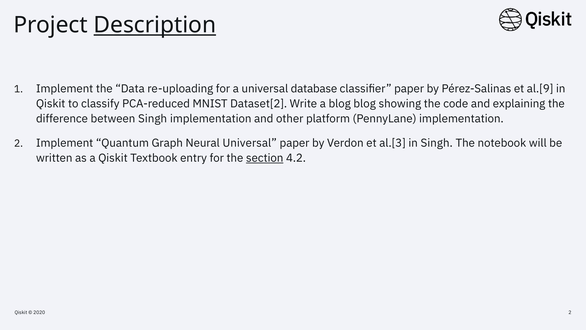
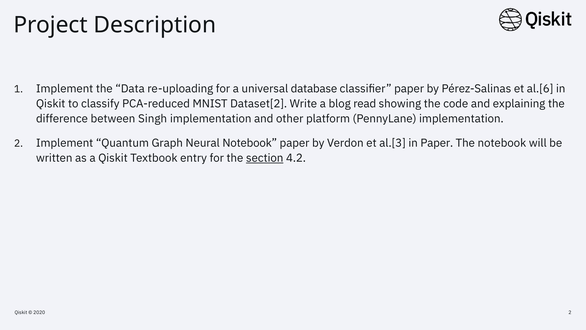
Description underline: present -> none (155, 25)
al.[9: al.[9 -> al.[6 (540, 89)
blog blog: blog -> read (365, 104)
Neural Universal: Universal -> Notebook (250, 143)
in Singh: Singh -> Paper (437, 143)
